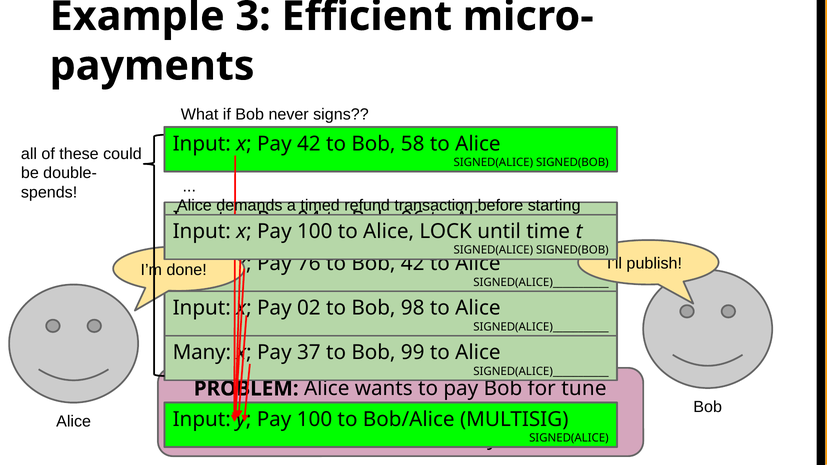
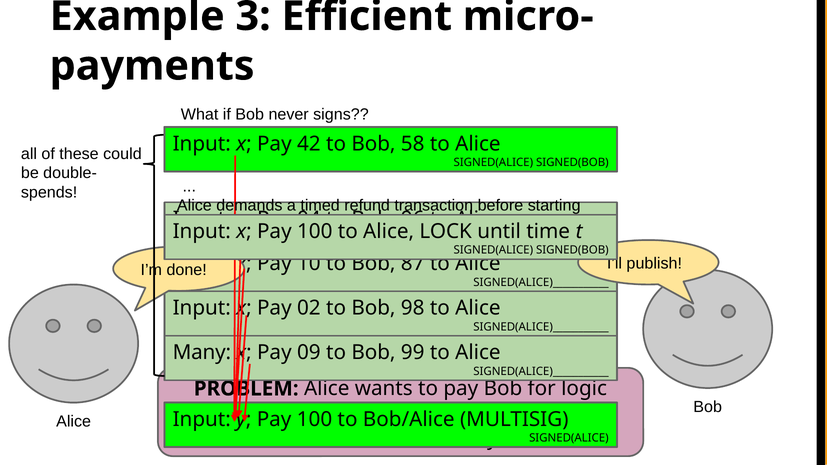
76: 76 -> 10 (309, 264)
Bob 42: 42 -> 87 (413, 264)
37: 37 -> 09 (309, 353)
tune: tune -> logic (584, 389)
